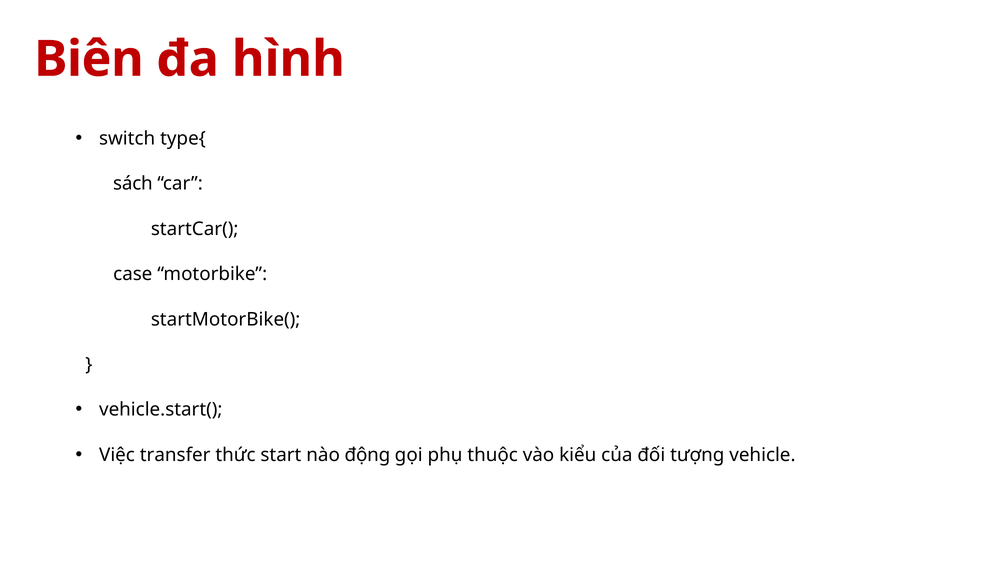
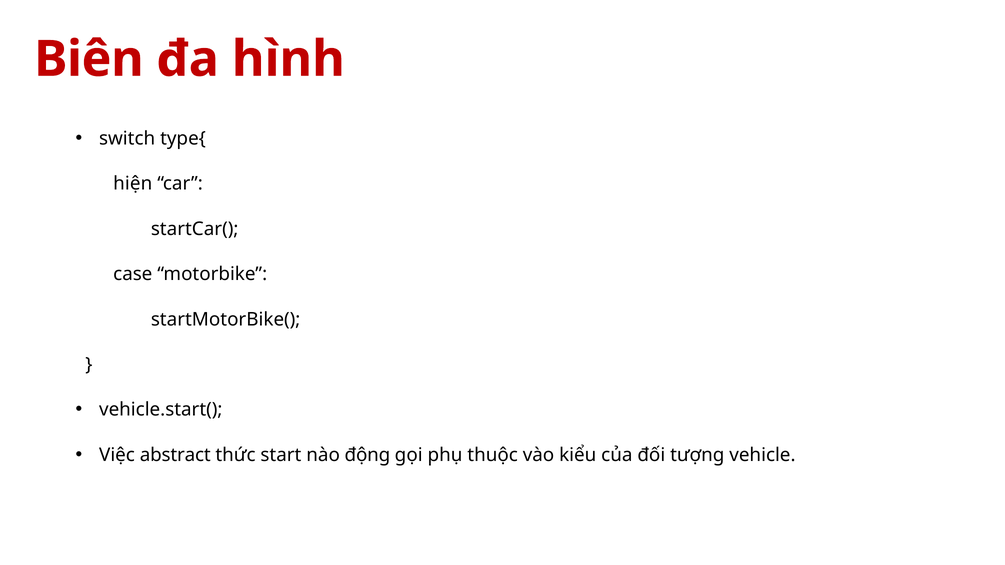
sách: sách -> hiện (133, 184)
transfer: transfer -> abstract (175, 455)
